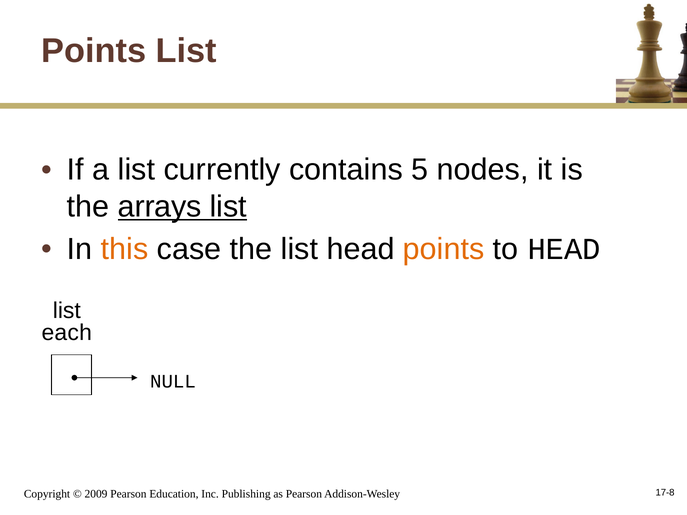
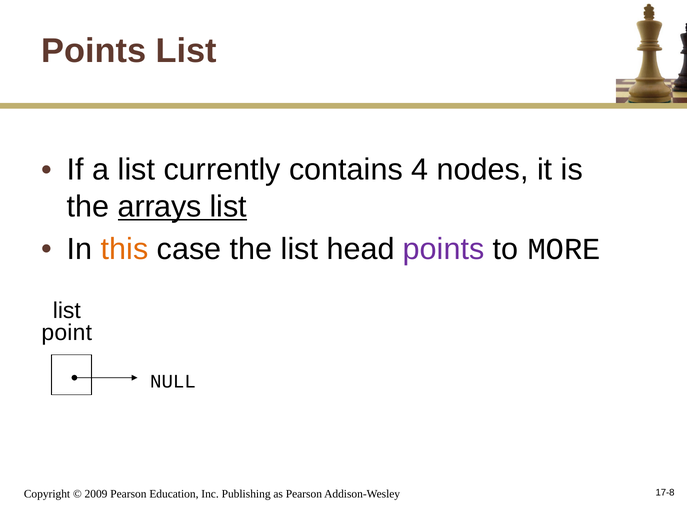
5: 5 -> 4 (420, 170)
points colour: orange -> purple (444, 249)
to HEAD: HEAD -> MORE (564, 249)
each: each -> point (67, 333)
